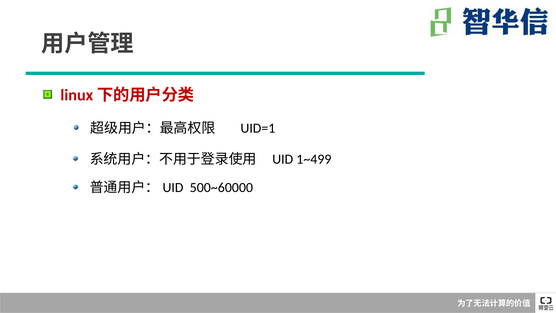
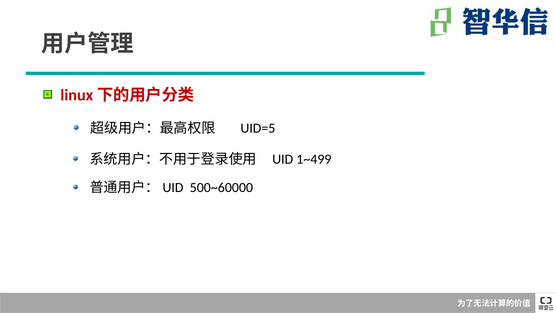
UID=1: UID=1 -> UID=5 (258, 128)
